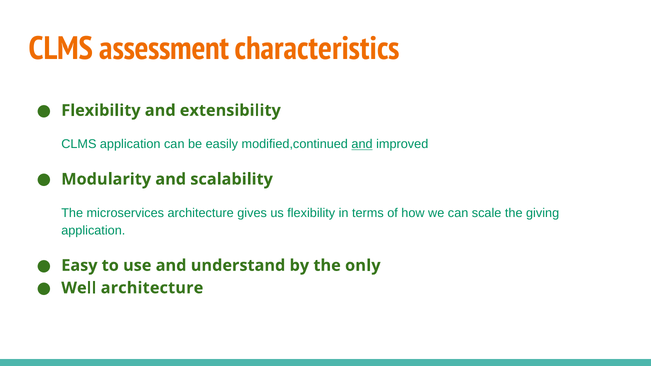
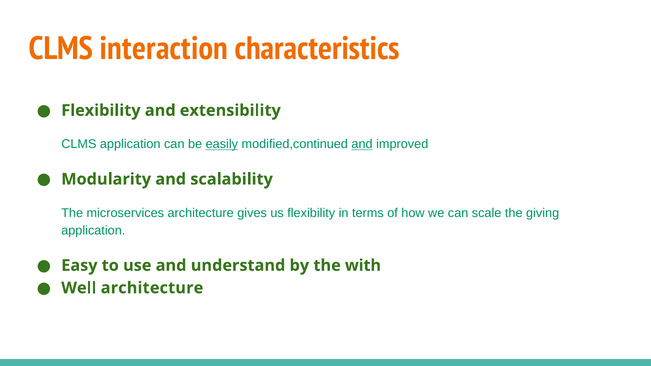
assessment: assessment -> interaction (164, 49)
easily underline: none -> present (222, 144)
only: only -> with (363, 266)
